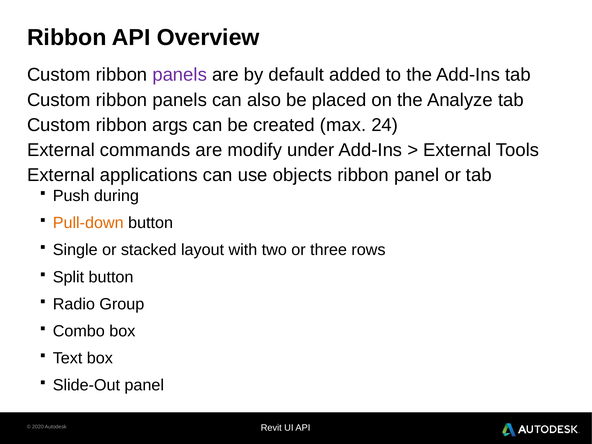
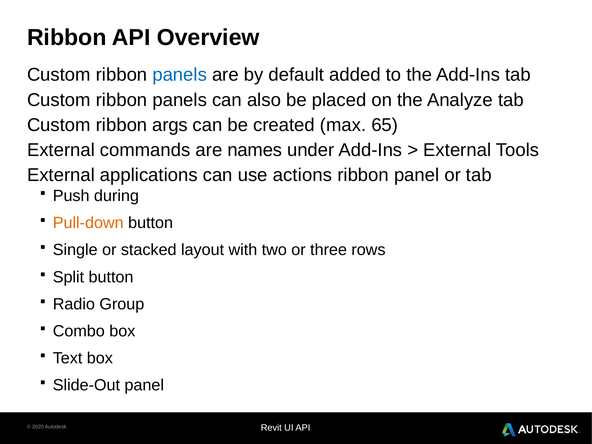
panels colour: purple -> blue (180, 75)
24: 24 -> 65 (385, 125)
modify: modify -> names (255, 150)
objects: objects -> actions (302, 175)
